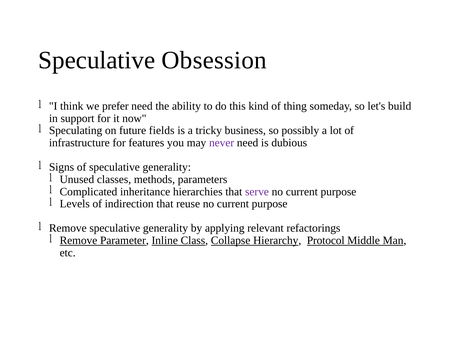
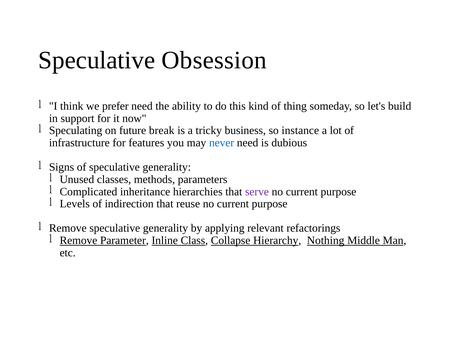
fields: fields -> break (162, 131)
possibly: possibly -> instance (300, 131)
never colour: purple -> blue (222, 143)
Protocol: Protocol -> Nothing (326, 240)
